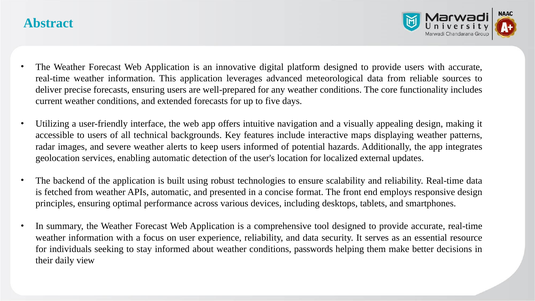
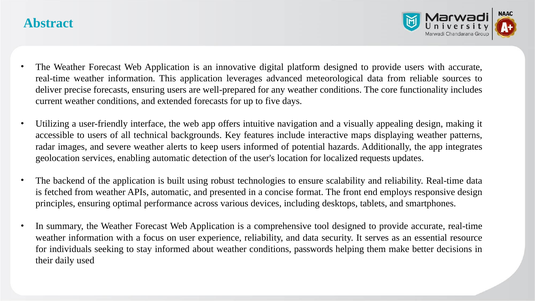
external: external -> requests (375, 158)
view: view -> used (86, 260)
